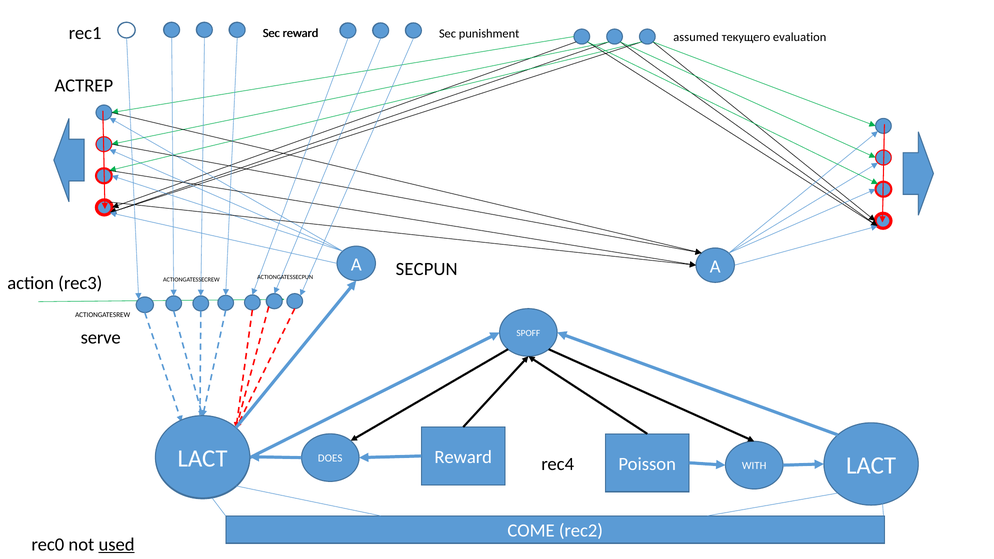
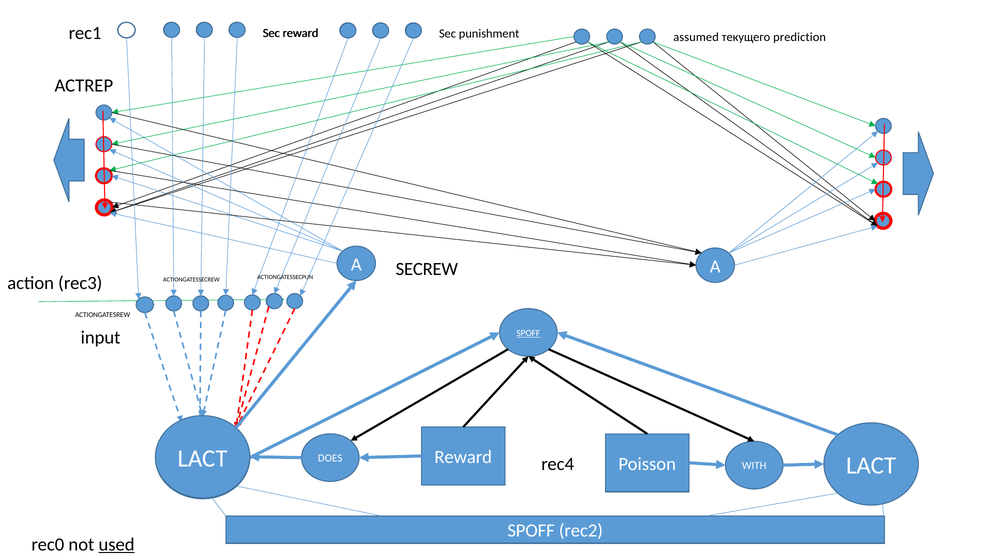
evaluation: evaluation -> prediction (800, 37)
SECPUN: SECPUN -> SECREW (427, 269)
SPOFF underline: none -> present (528, 333)
serve: serve -> input (101, 338)
COME: COME -> SPOFF (531, 531)
